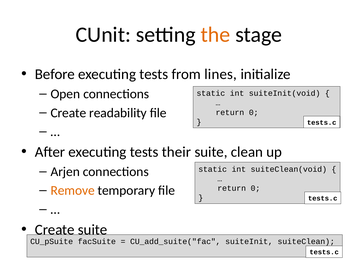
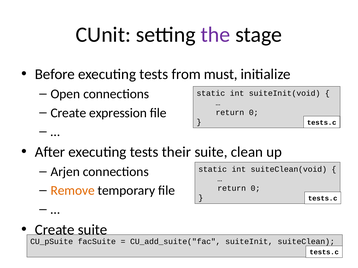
the colour: orange -> purple (215, 35)
lines: lines -> must (221, 74)
readability: readability -> expression (118, 113)
